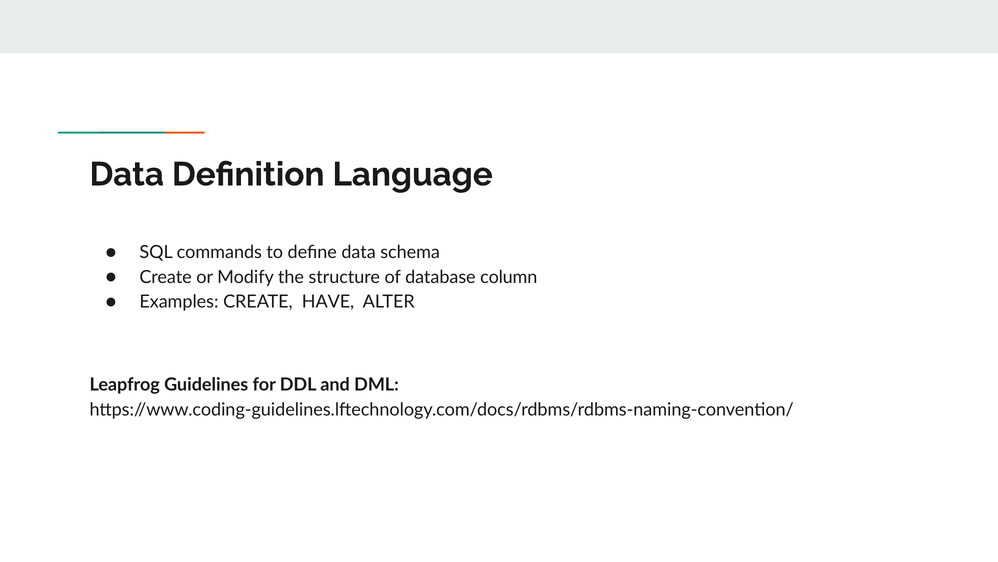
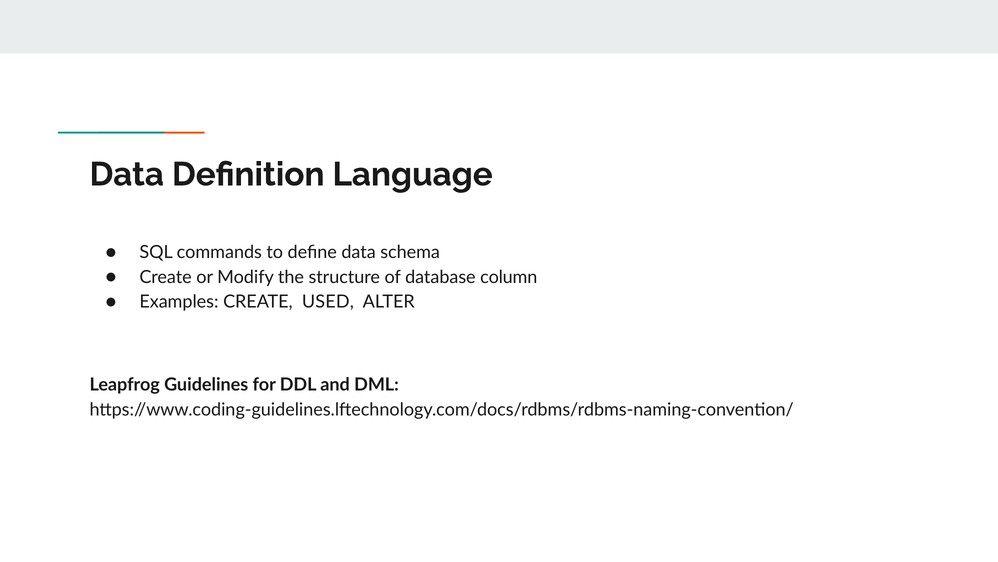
HAVE: HAVE -> USED (328, 302)
